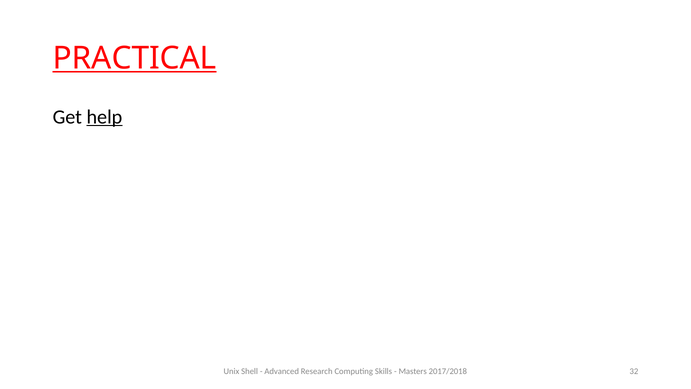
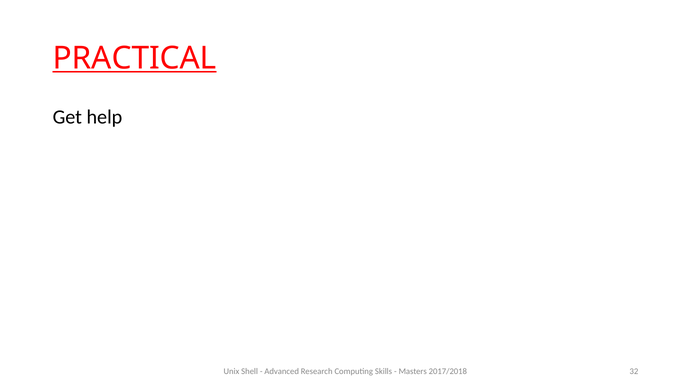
help underline: present -> none (104, 117)
